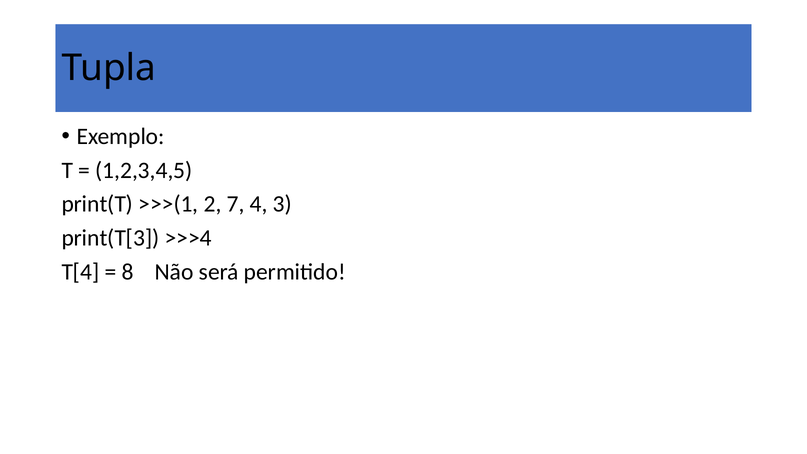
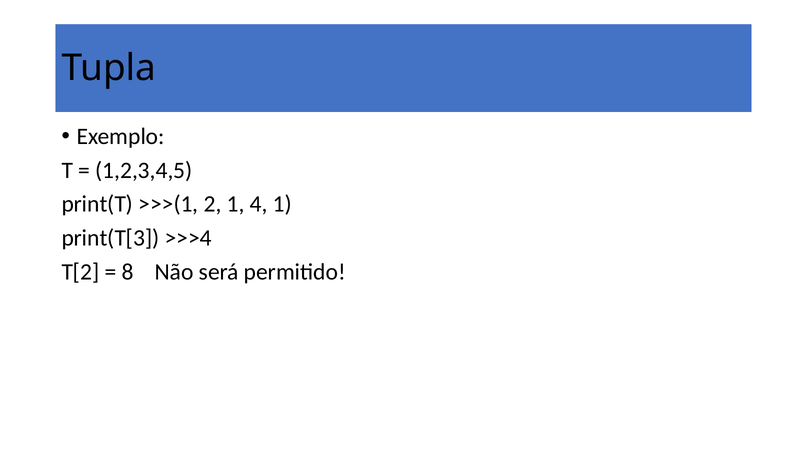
2 7: 7 -> 1 (236, 204)
4 3: 3 -> 1 (282, 204)
T[4: T[4 -> T[2 (80, 272)
